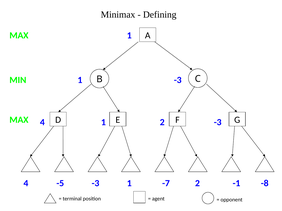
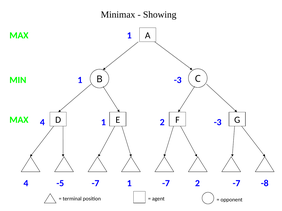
Defining: Defining -> Showing (160, 15)
-5 -3: -3 -> -7 (95, 184)
2 -1: -1 -> -7 (236, 184)
